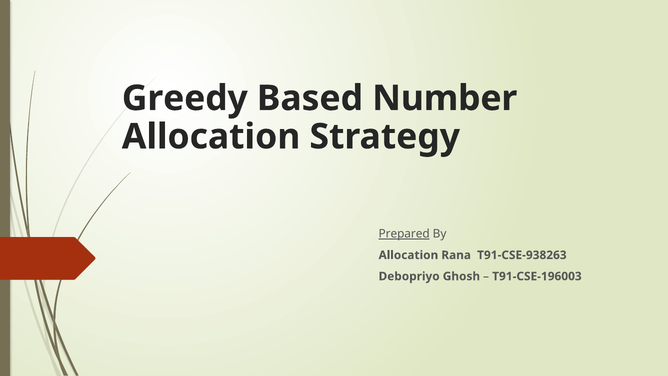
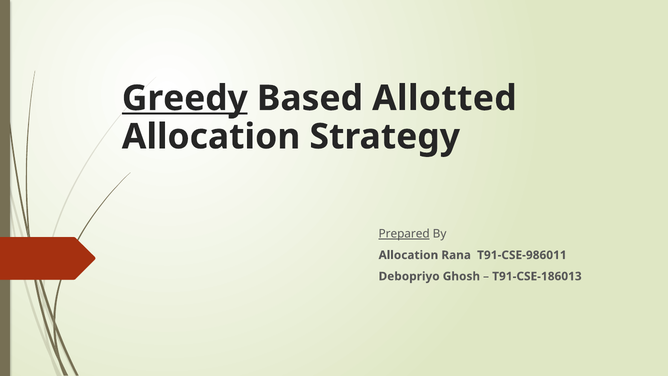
Greedy underline: none -> present (185, 98)
Number: Number -> Allotted (444, 98)
T91-CSE-938263: T91-CSE-938263 -> T91-CSE-986011 (522, 255)
T91-CSE-196003: T91-CSE-196003 -> T91-CSE-186013 (537, 276)
